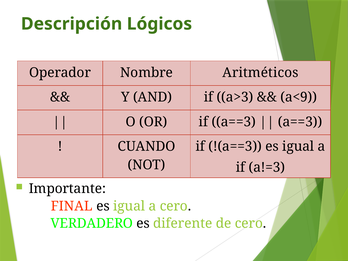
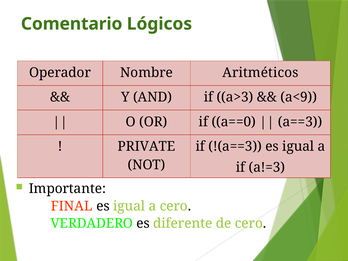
Descripción: Descripción -> Comentario (72, 24)
if a==3: a==3 -> a==0 (234, 122)
CUANDO: CUANDO -> PRIVATE (147, 146)
